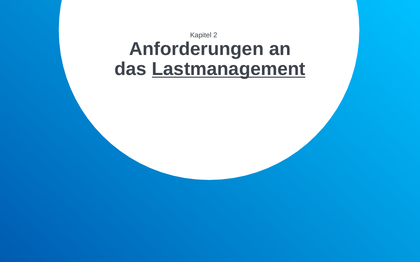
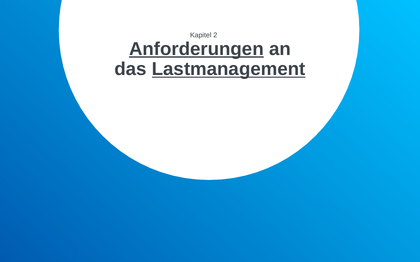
Anforderungen underline: none -> present (196, 49)
